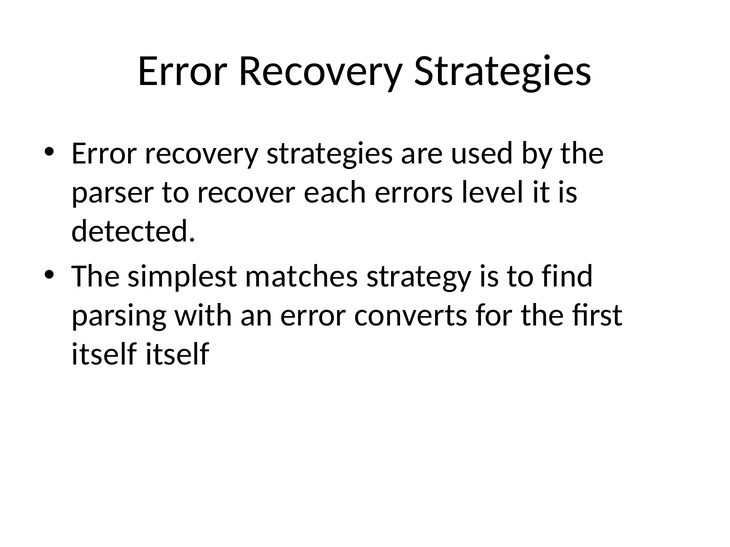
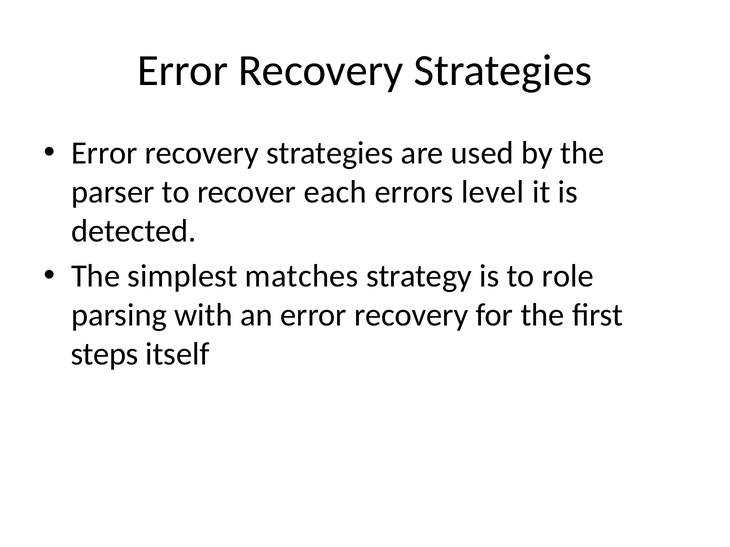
find: find -> role (568, 276)
an error converts: converts -> recovery (411, 315)
itself: itself -> steps (105, 354)
